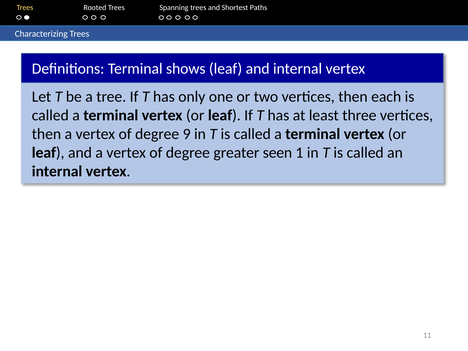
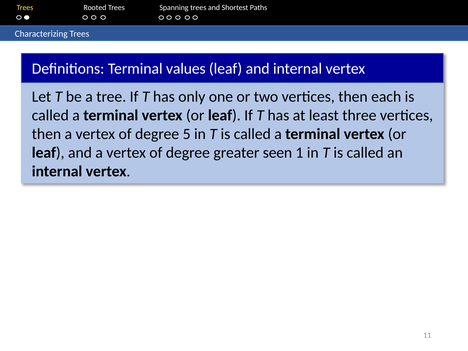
shows: shows -> values (186, 69)
9: 9 -> 5 (187, 134)
